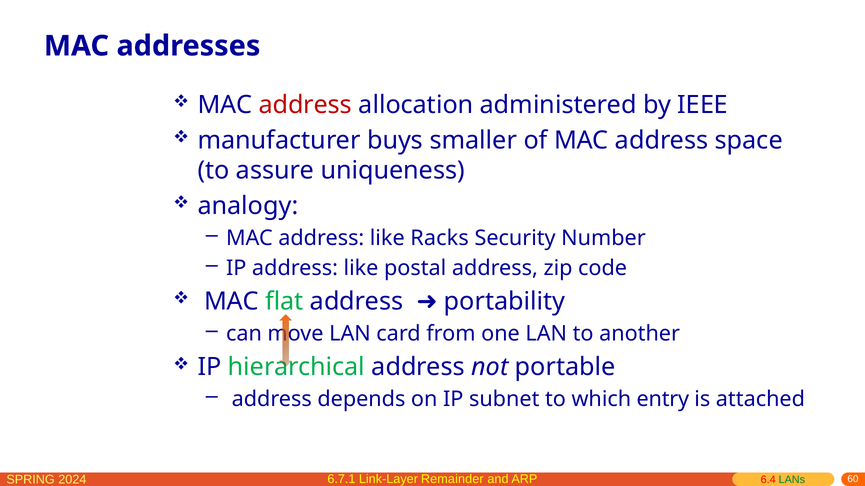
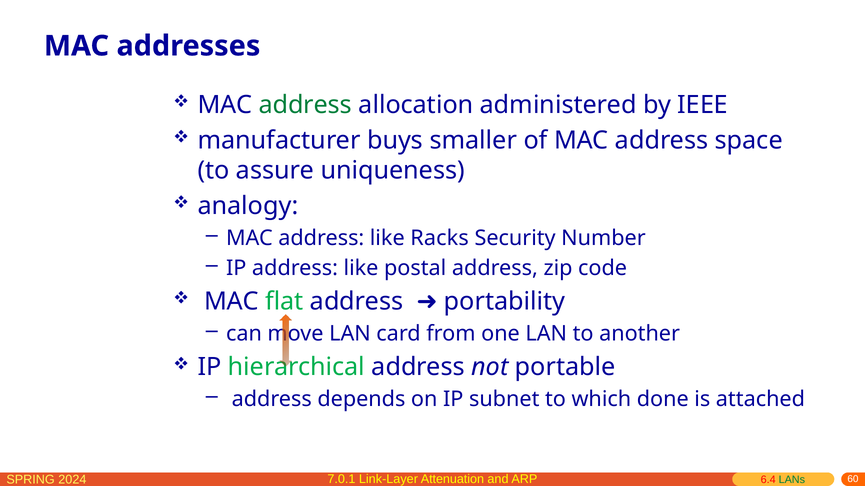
address colour: red -> green (305, 105)
entry: entry -> done (663, 400)
6.7.1: 6.7.1 -> 7.0.1 (341, 480)
Remainder: Remainder -> Attenuation (452, 480)
